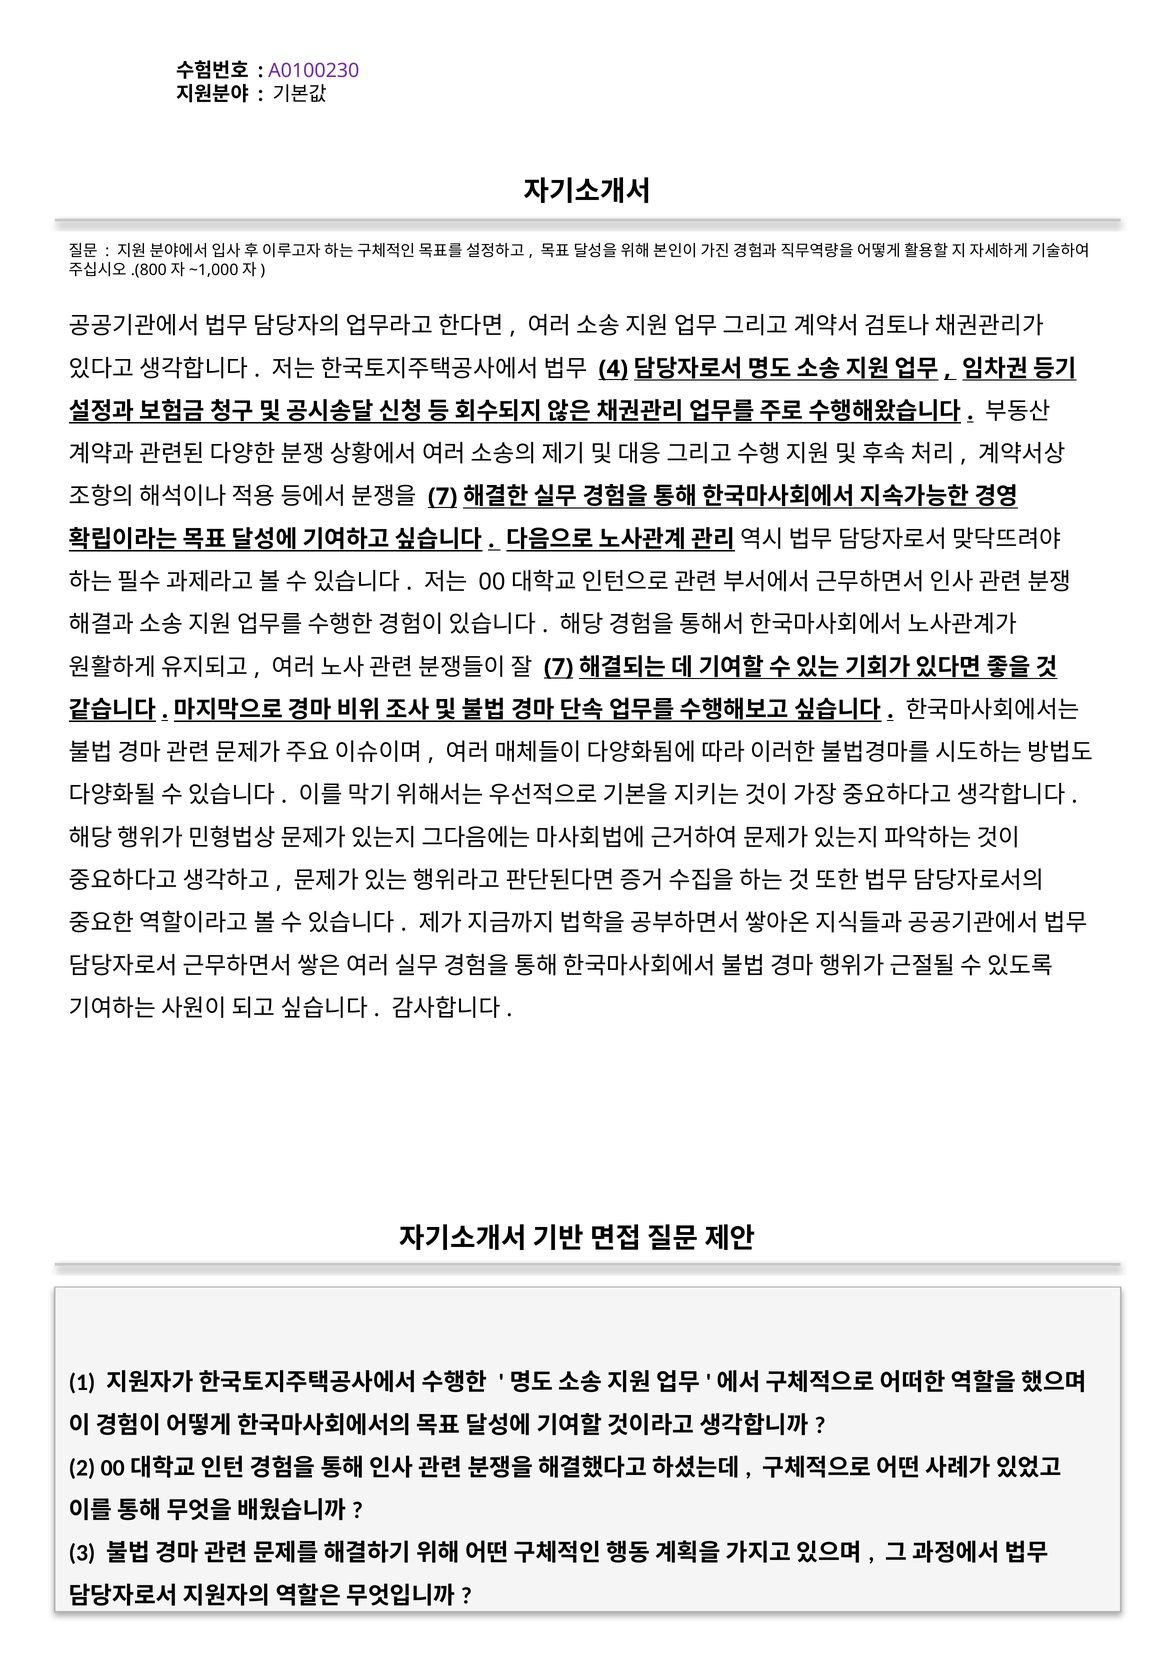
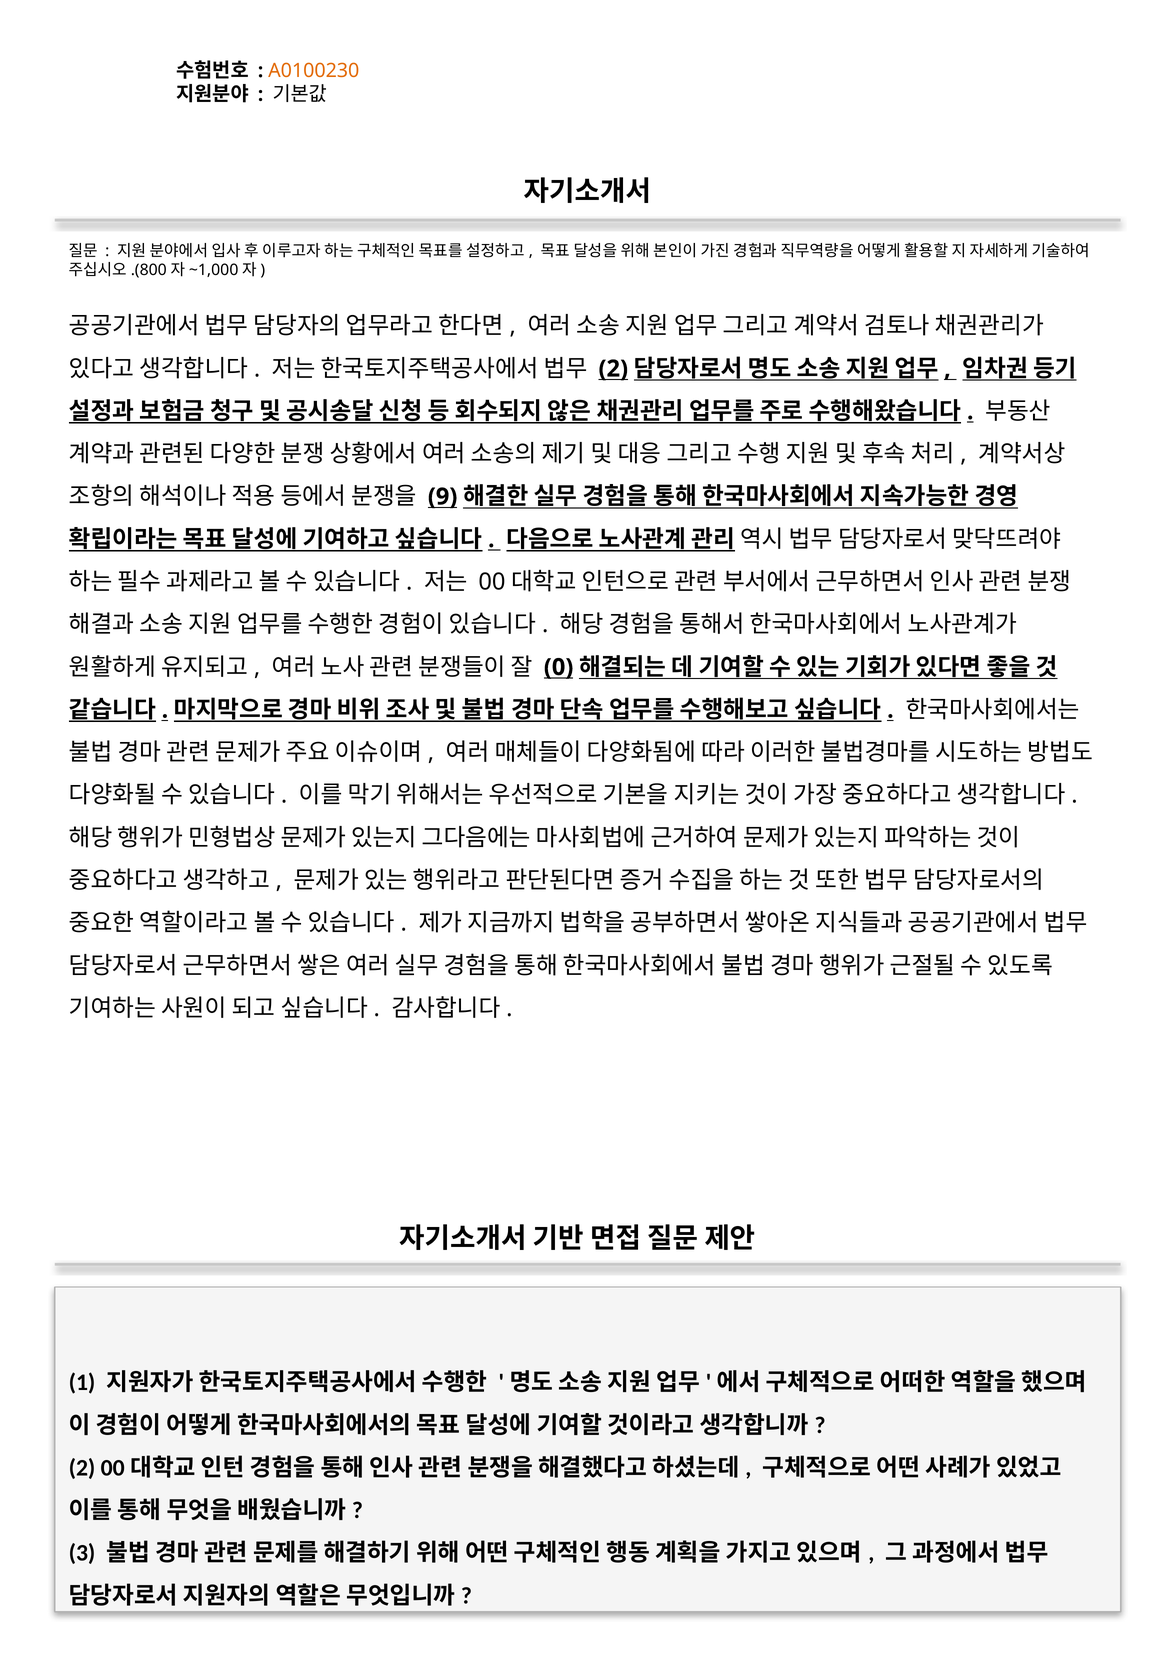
A0100230 colour: purple -> orange (314, 71)
4: 4 -> 2 (613, 369)
7: 7 -> 9 (443, 497)
7: 7 -> 0 (559, 667)
